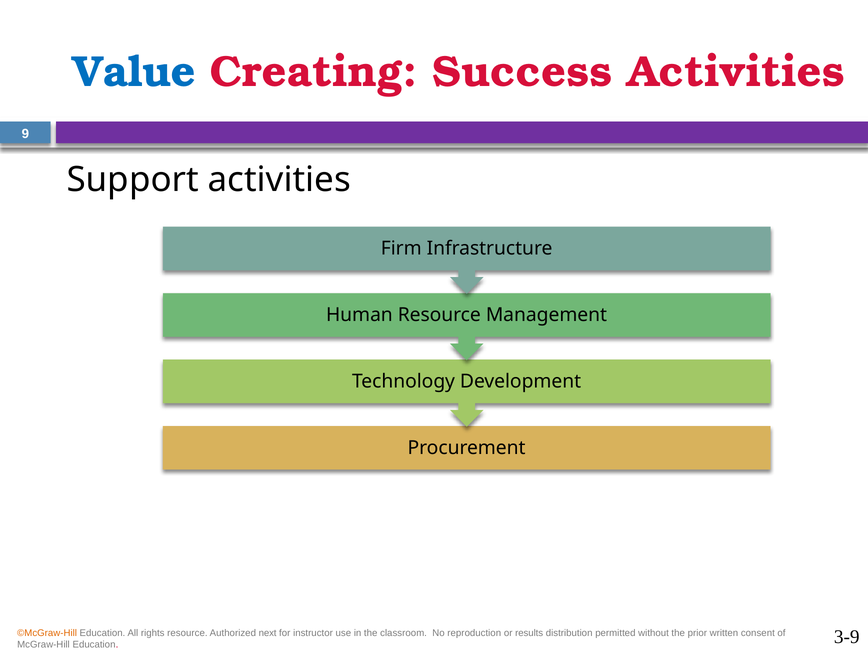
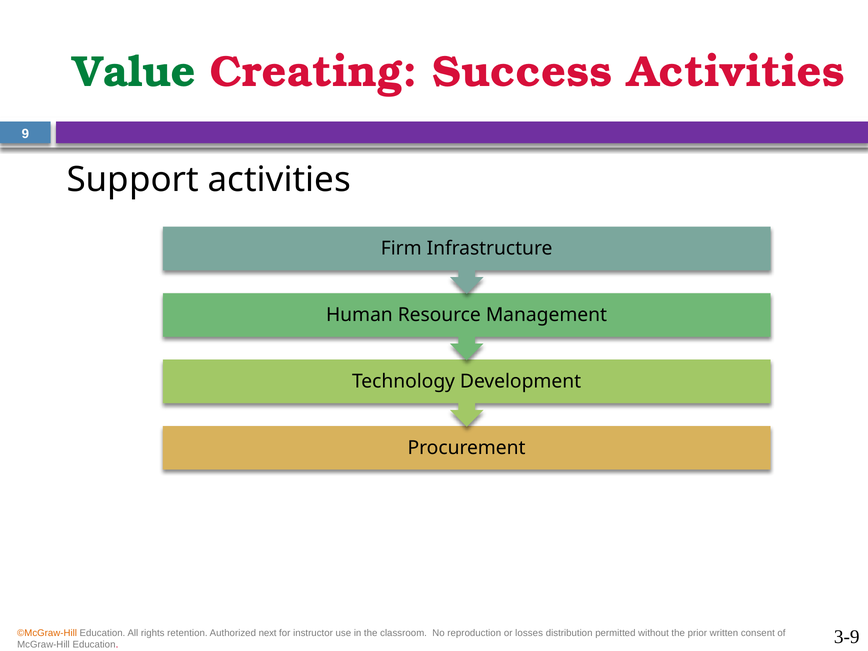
Value colour: blue -> green (134, 72)
rights resource: resource -> retention (187, 633)
results: results -> losses (529, 633)
